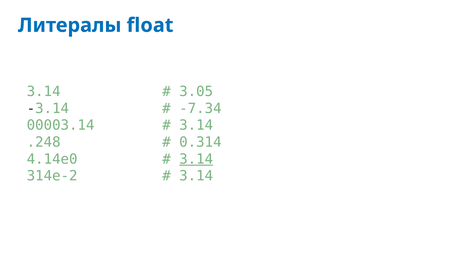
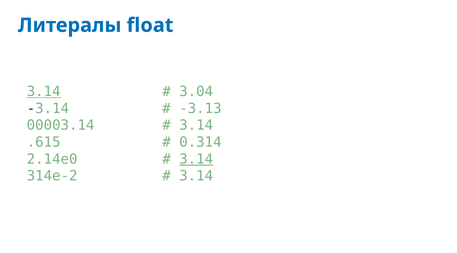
3.14 underline: none -> present (44, 92)
3.05: 3.05 -> 3.04 (196, 92)
-7.34: -7.34 -> -3.13 (200, 109)
.248: .248 -> .615 (44, 142)
4.14e0: 4.14e0 -> 2.14e0 (52, 159)
